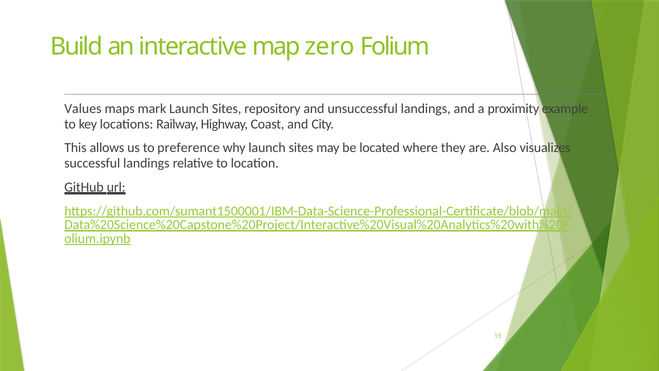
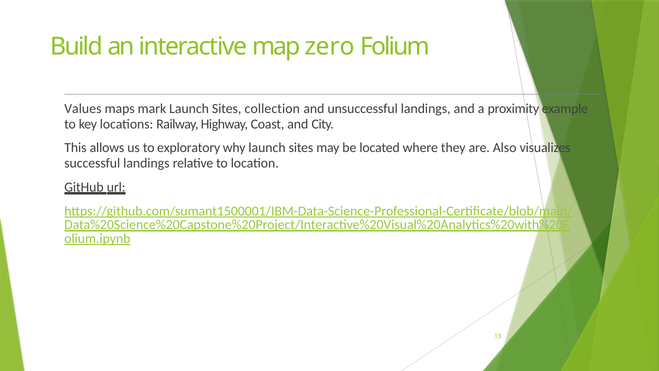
repository: repository -> collection (272, 109)
preference: preference -> exploratory (189, 147)
